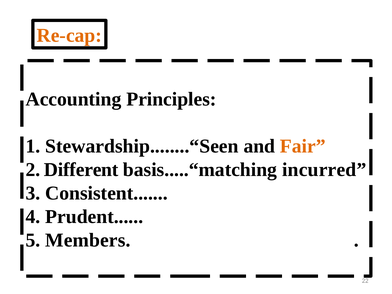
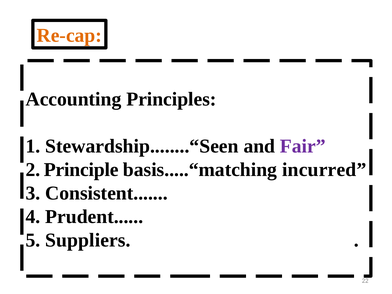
Fair colour: orange -> purple (303, 146)
Different: Different -> Principle (81, 170)
Members: Members -> Suppliers (88, 240)
